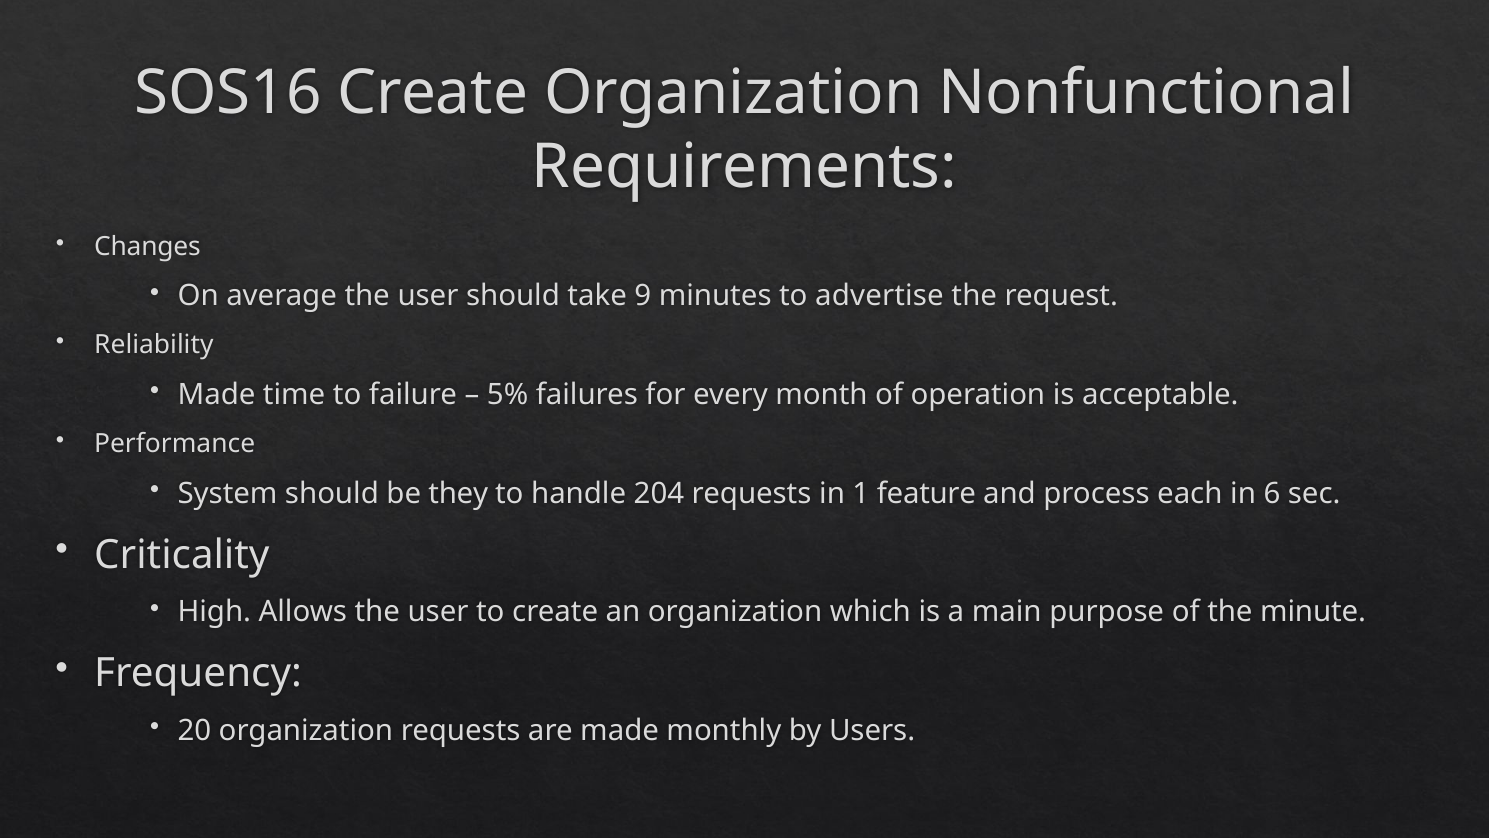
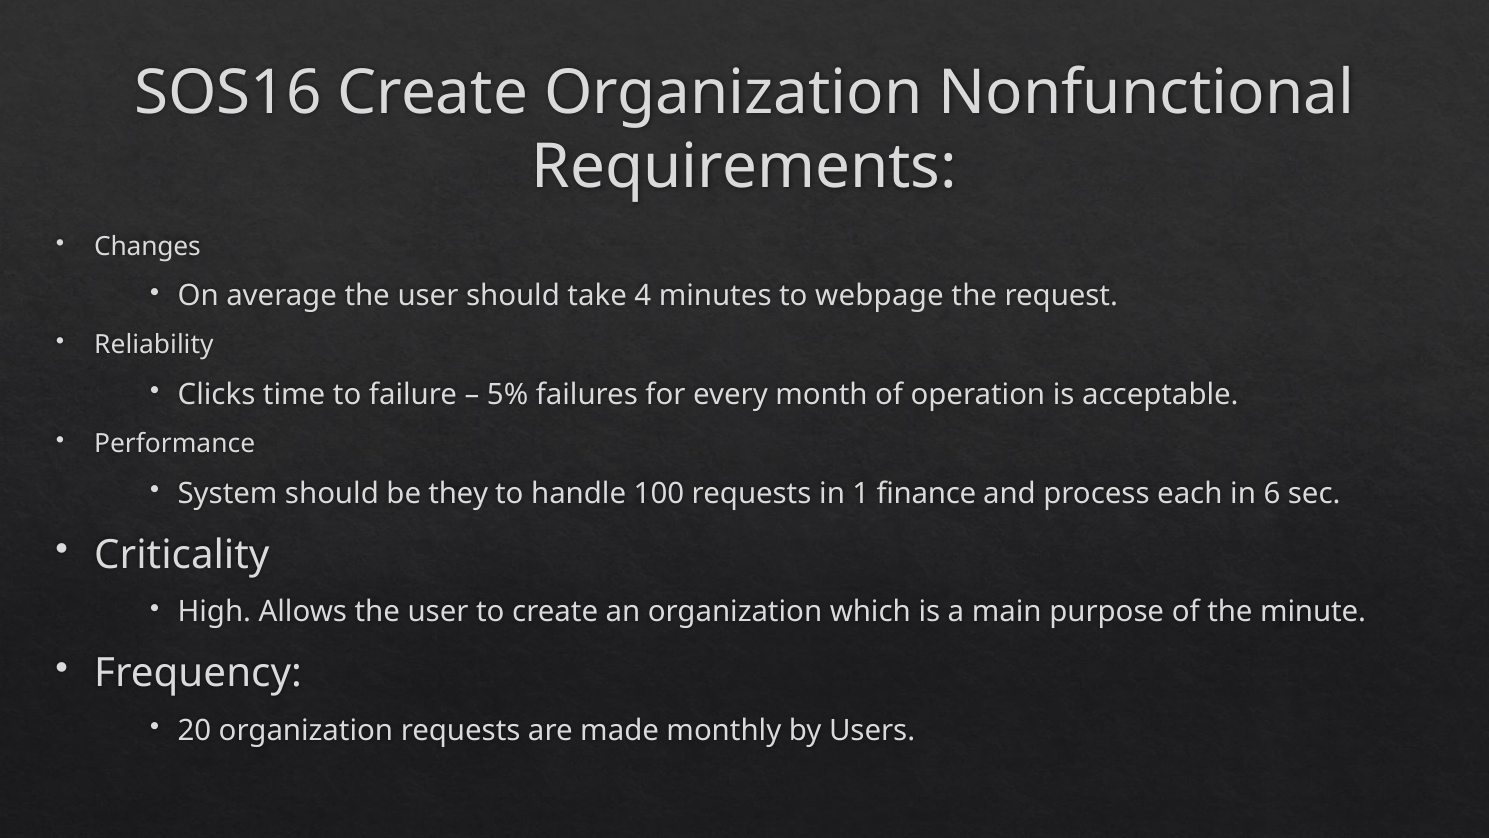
9: 9 -> 4 (643, 296)
advertise: advertise -> webpage (879, 296)
Made: Made -> Clicks (217, 395)
204: 204 -> 100 (659, 493)
feature: feature -> finance (926, 493)
